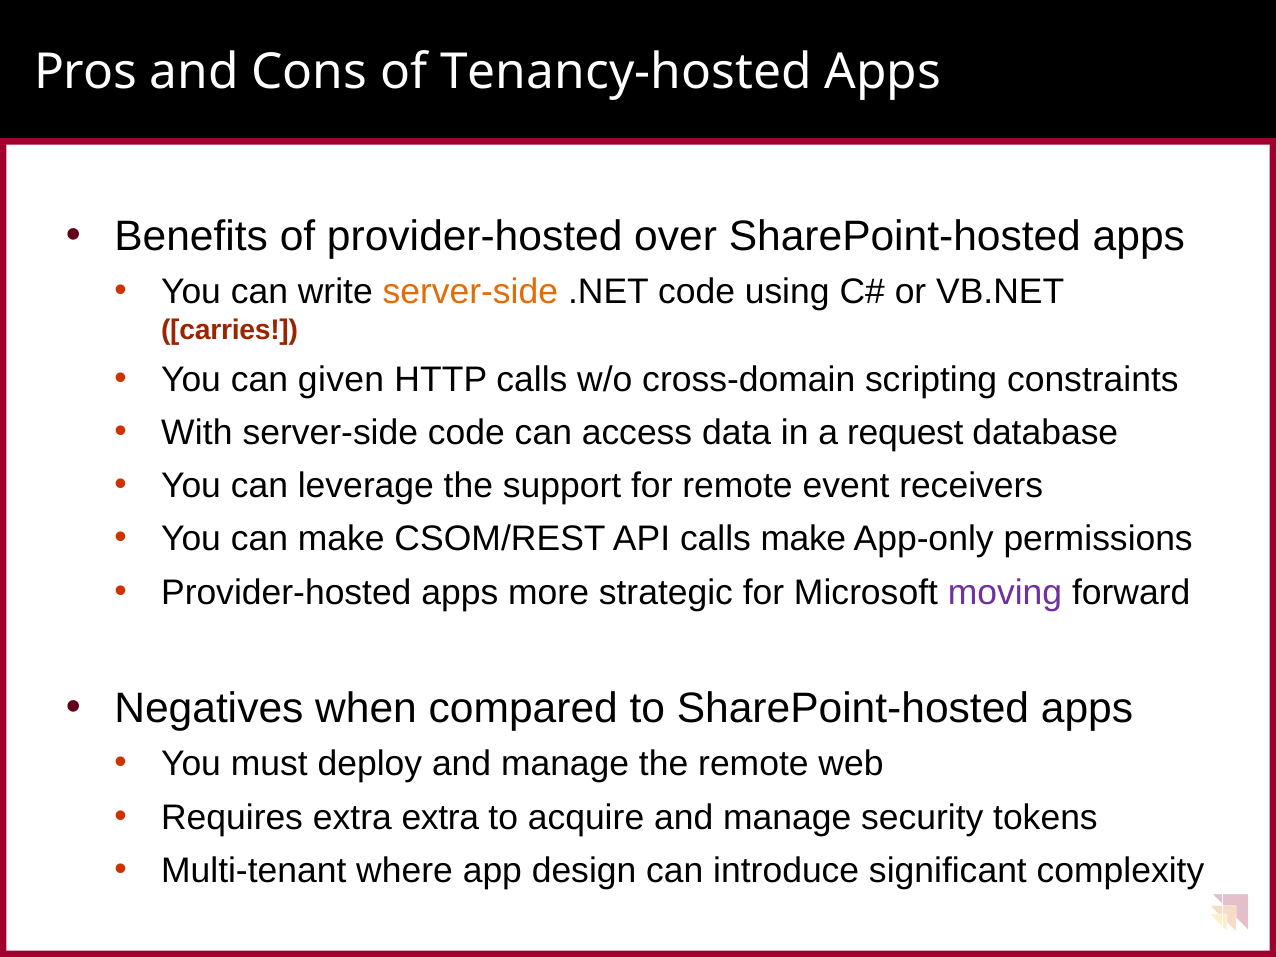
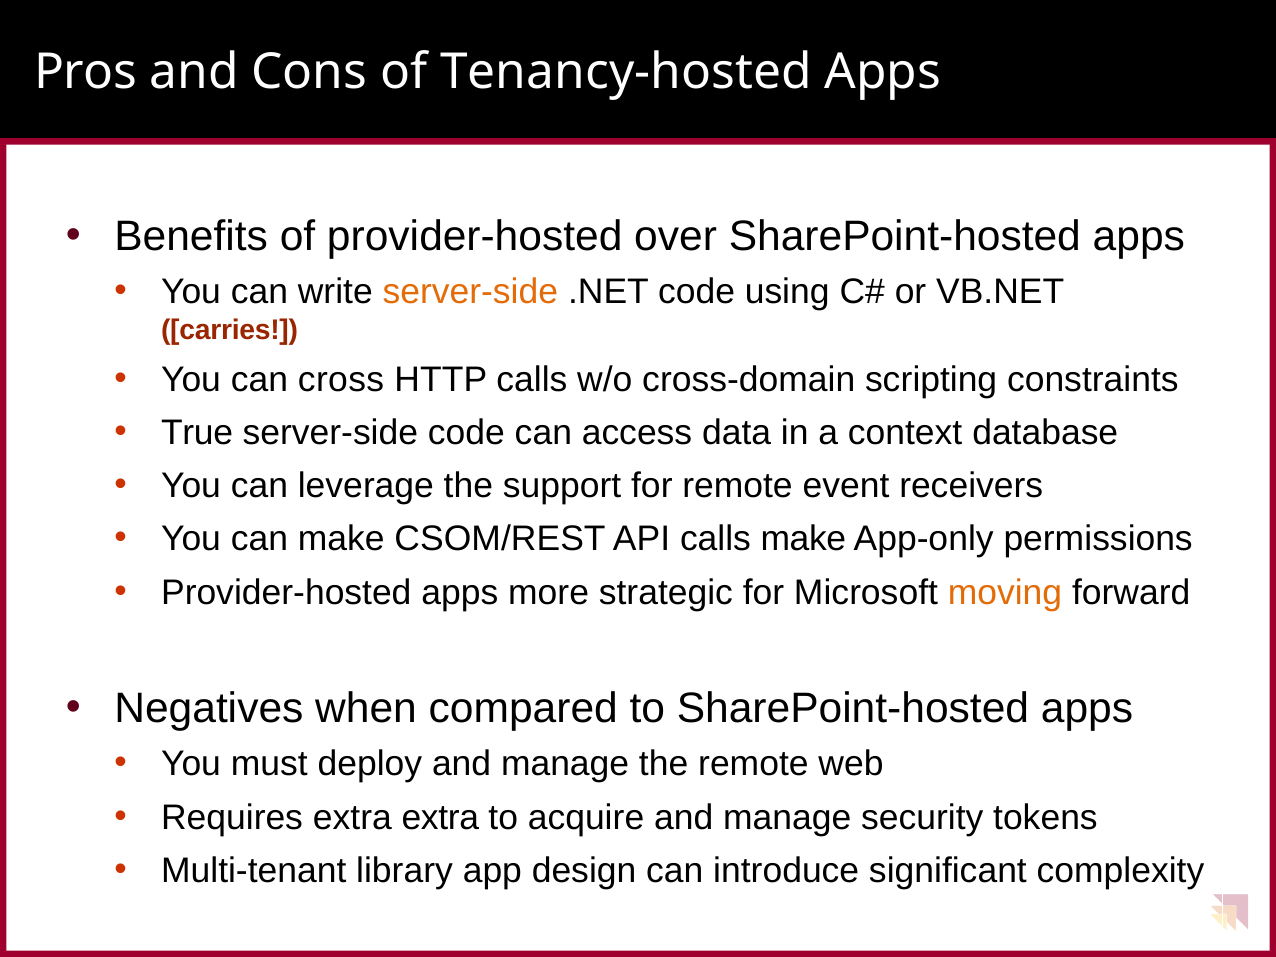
given: given -> cross (341, 379)
With: With -> True (197, 433)
request: request -> context (905, 433)
moving colour: purple -> orange (1005, 592)
where: where -> library (405, 871)
